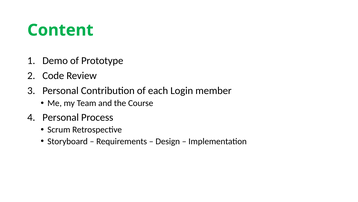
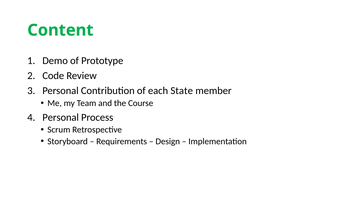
Login: Login -> State (182, 90)
